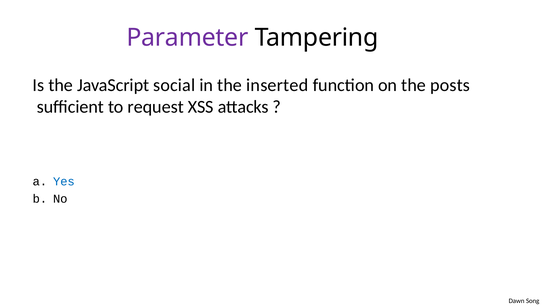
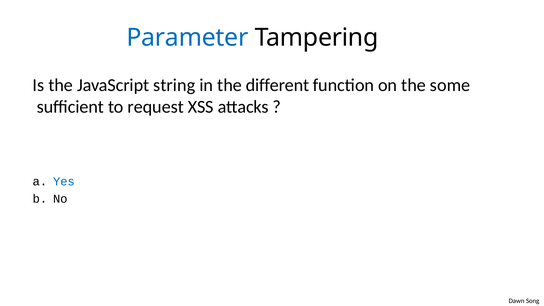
Parameter colour: purple -> blue (187, 38)
social: social -> string (174, 85)
inserted: inserted -> different (277, 85)
posts: posts -> some (450, 85)
